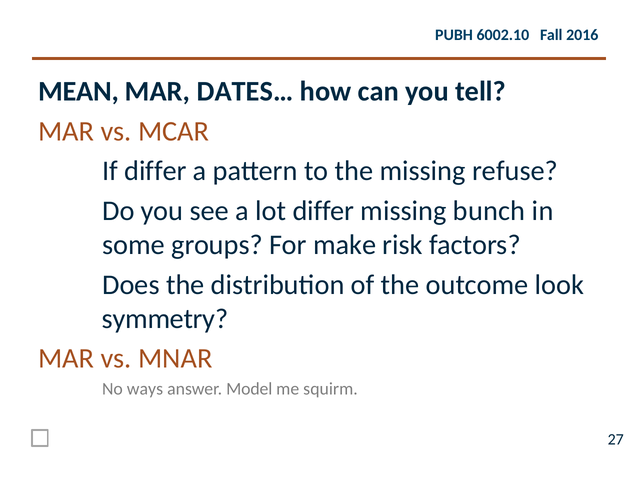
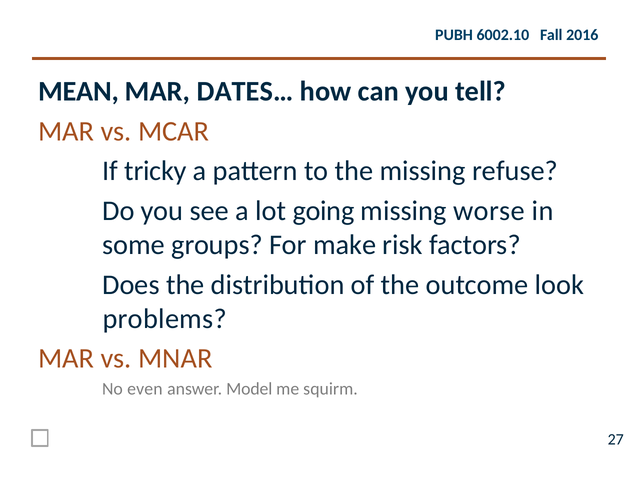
If differ: differ -> tricky (155, 171)
lot differ: differ -> going (324, 211)
bunch: bunch -> worse (489, 211)
symmetry: symmetry -> problems (165, 318)
ways: ways -> even (145, 389)
